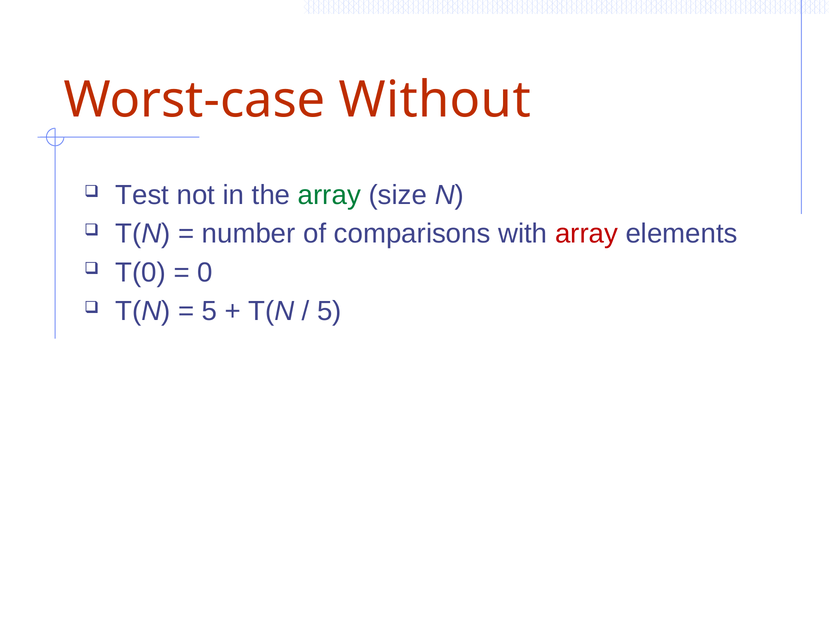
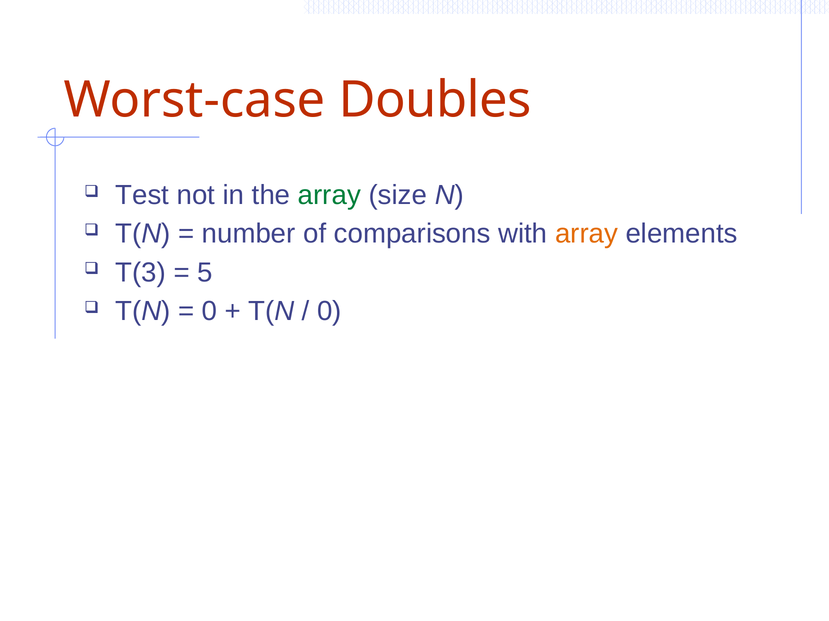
Without: Without -> Doubles (435, 100)
array colour: red -> orange (586, 234)
T(0: T(0 -> T(3 (141, 273)
0: 0 -> 5 (205, 273)
5: 5 -> 0 (210, 311)
5: 5 -> 0 (329, 311)
